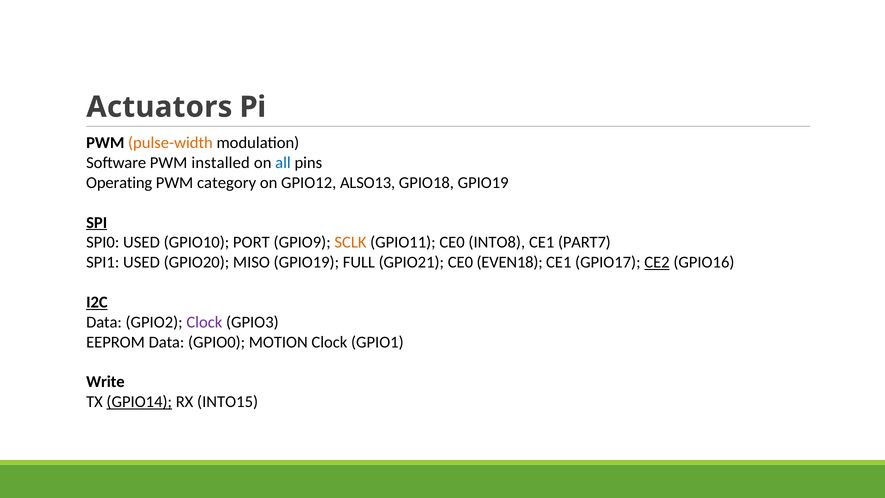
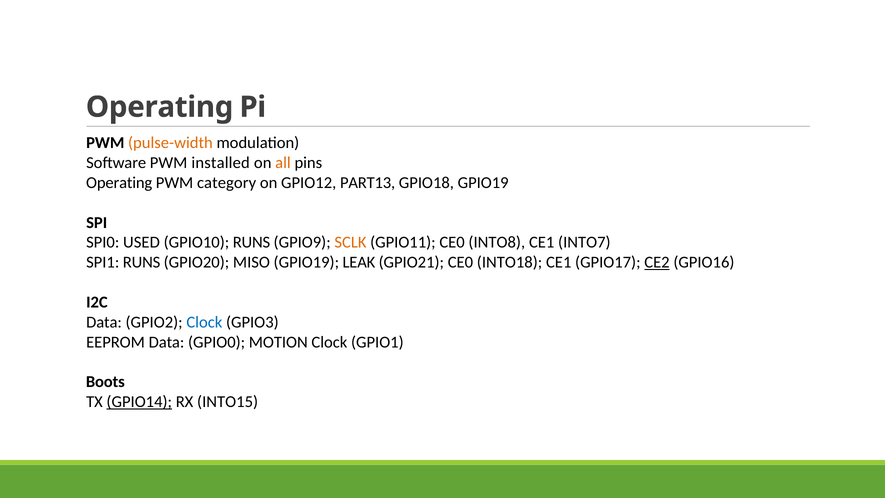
Actuators: Actuators -> Operating (160, 107)
all colour: blue -> orange (283, 163)
ALSO13: ALSO13 -> PART13 (368, 183)
SPI underline: present -> none (97, 222)
GPIO10 PORT: PORT -> RUNS (251, 242)
PART7: PART7 -> INTO7 (584, 242)
SPI1 USED: USED -> RUNS (142, 262)
FULL: FULL -> LEAK (359, 262)
EVEN18: EVEN18 -> INTO18 (510, 262)
I2C underline: present -> none (97, 302)
Clock colour: purple -> blue (204, 322)
Write: Write -> Boots (105, 382)
